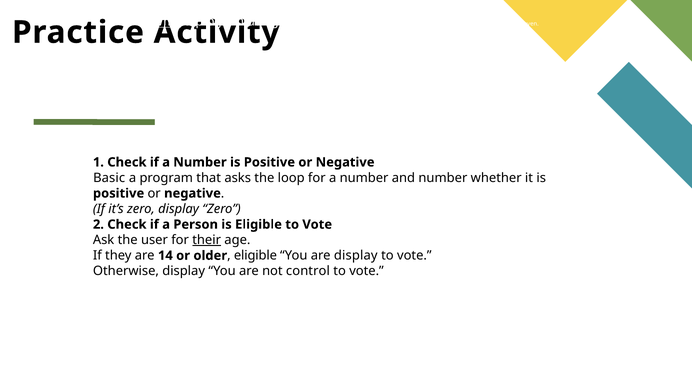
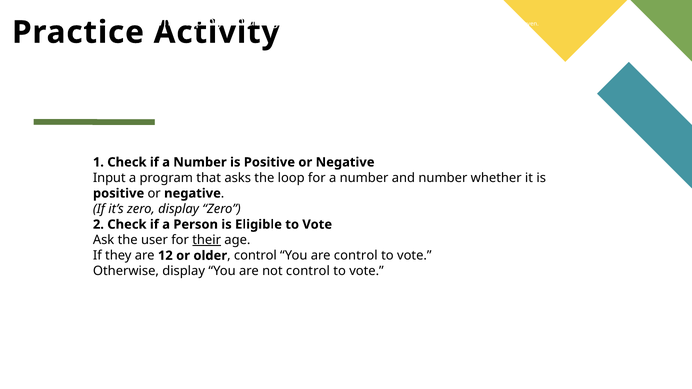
Write underline: present -> none (166, 22)
Basic: Basic -> Input (109, 178)
14: 14 -> 12 (165, 256)
eligible: eligible -> control (255, 256)
are display: display -> control (356, 256)
